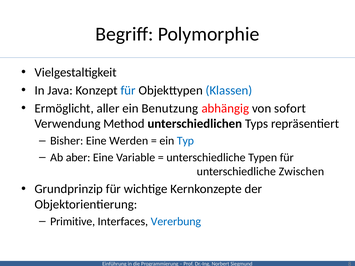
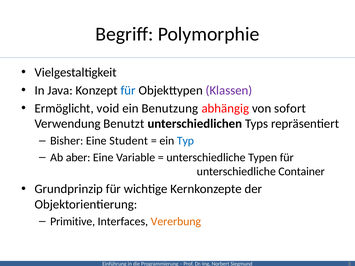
Klassen colour: blue -> purple (229, 90)
aller: aller -> void (108, 108)
Method: Method -> Benutzt (124, 124)
Werden: Werden -> Student (129, 141)
Zwischen: Zwischen -> Container (302, 172)
Vererbung colour: blue -> orange (176, 222)
